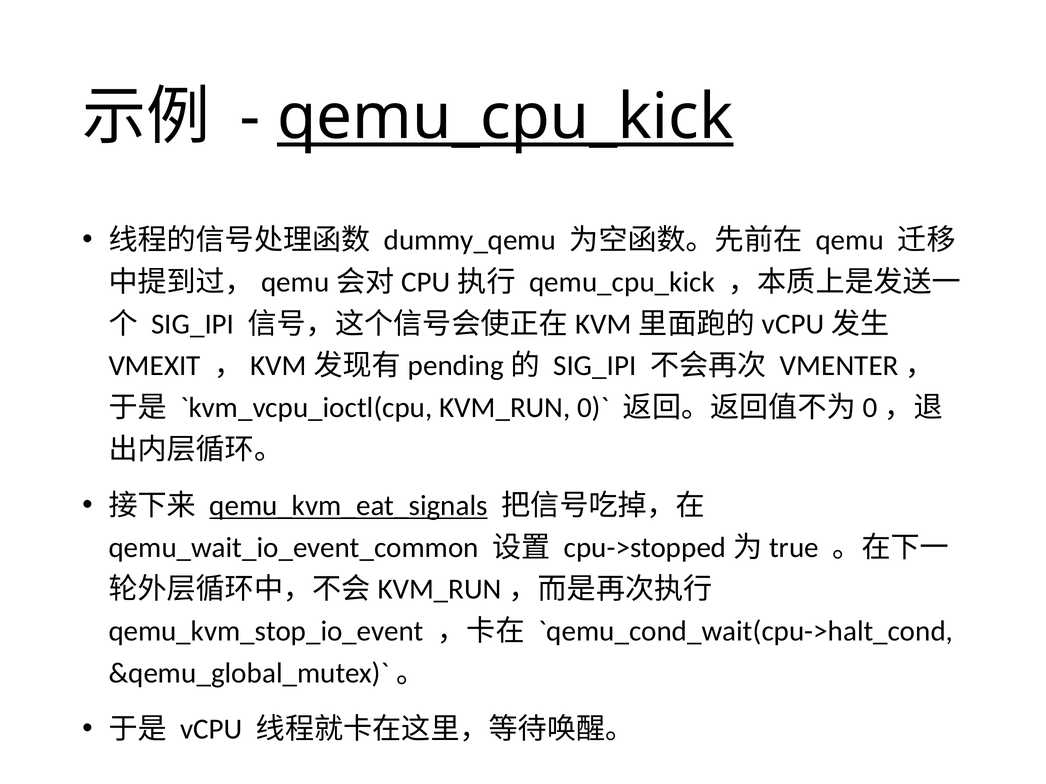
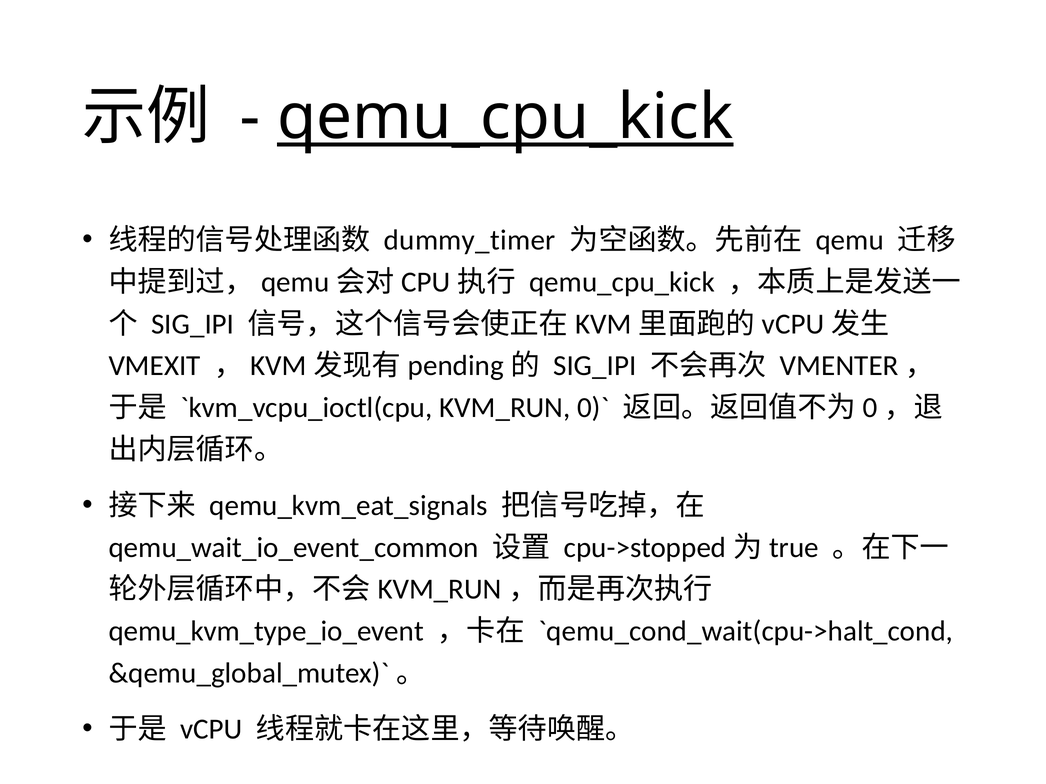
dummy_qemu: dummy_qemu -> dummy_timer (470, 240)
qemu_kvm_eat_signals underline: present -> none (348, 506)
qemu_kvm_stop_io_event: qemu_kvm_stop_io_event -> qemu_kvm_type_io_event (266, 632)
